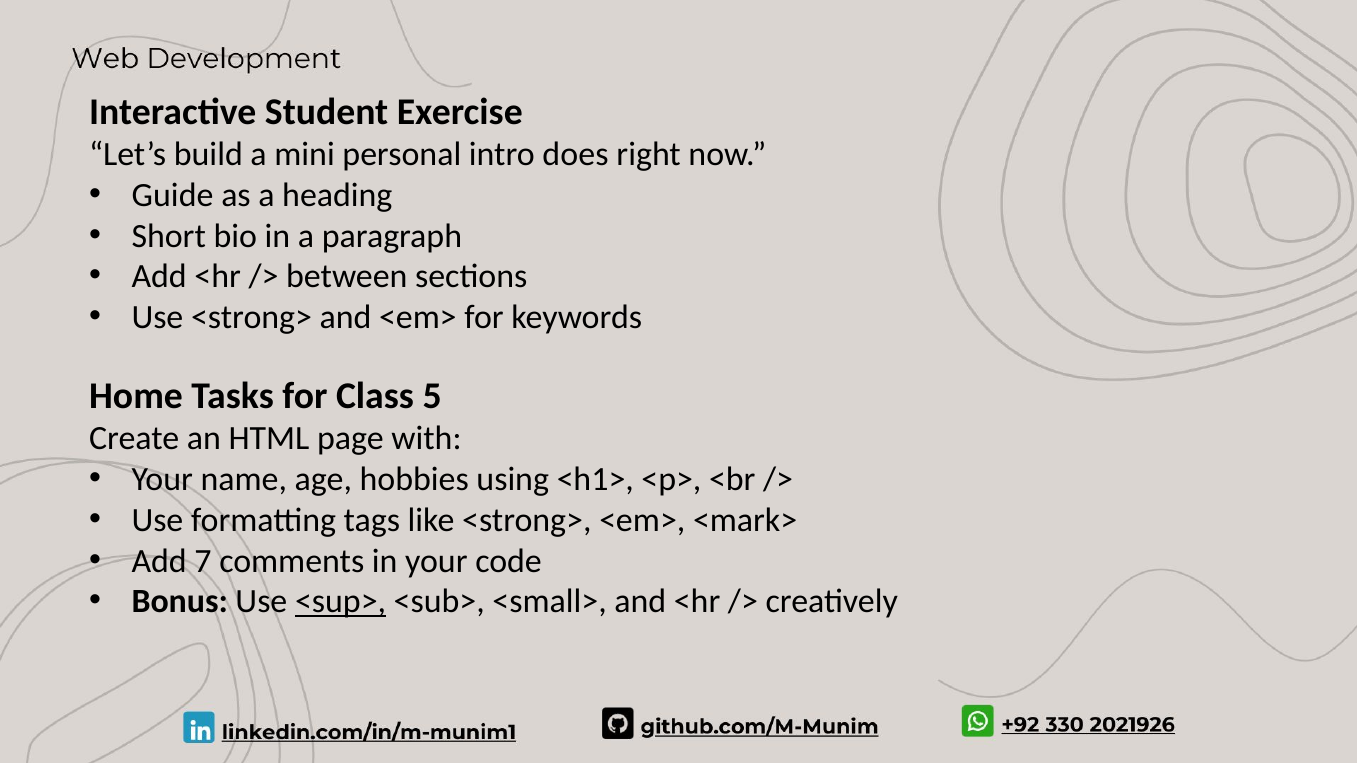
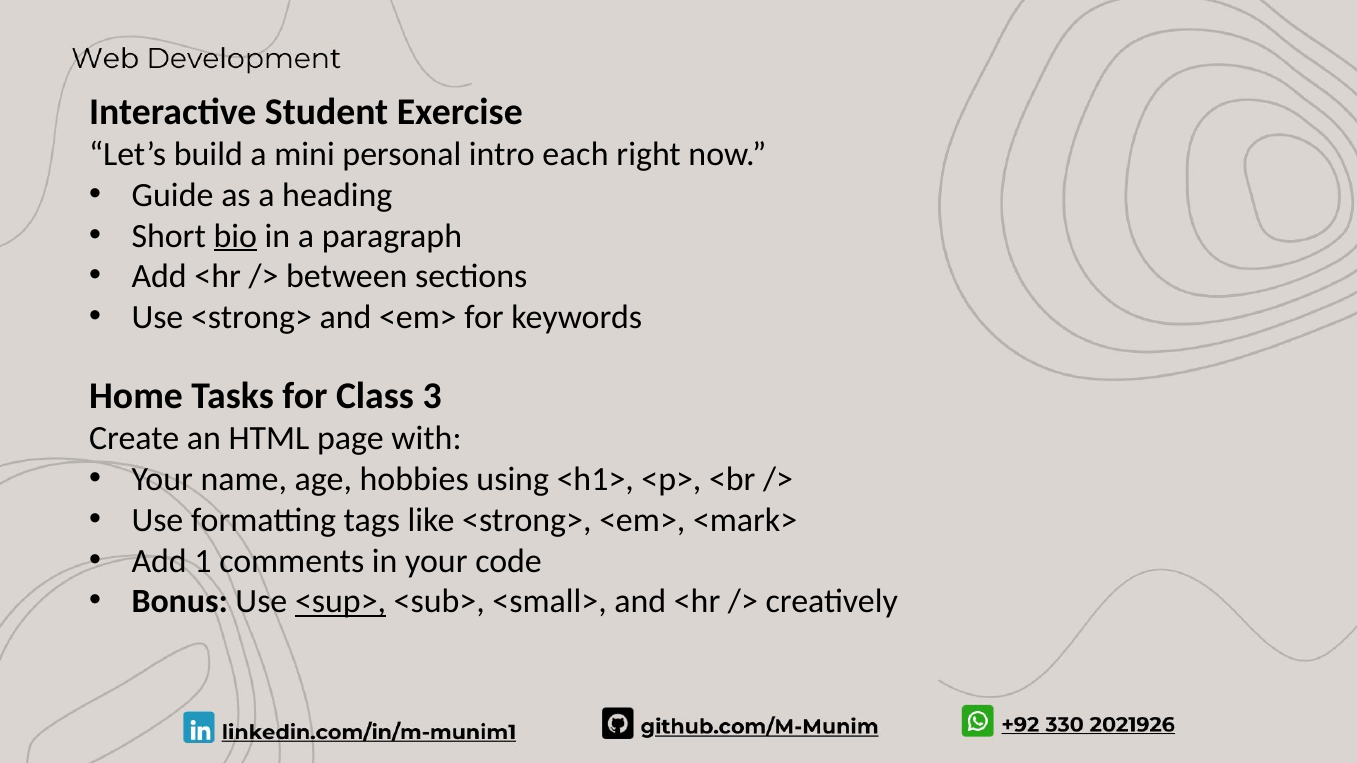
does: does -> each (575, 155)
bio underline: none -> present (235, 236)
5: 5 -> 3 (432, 396)
7: 7 -> 1 (203, 561)
